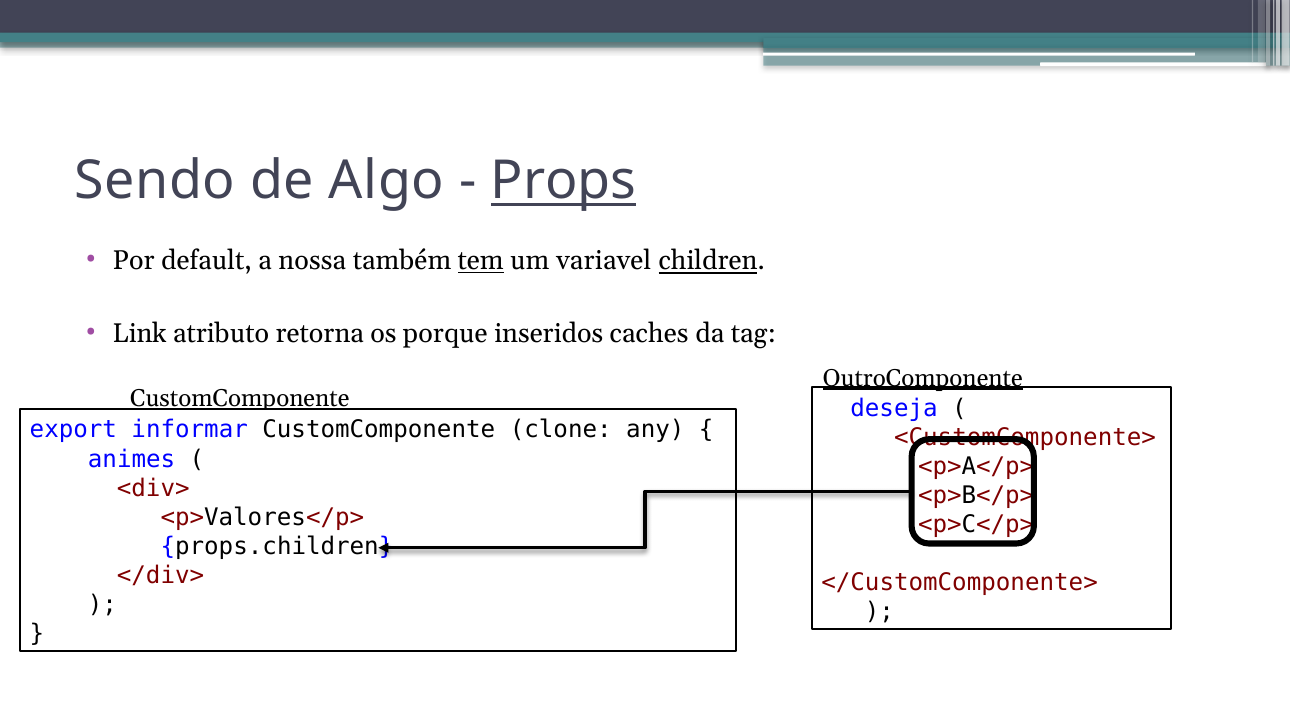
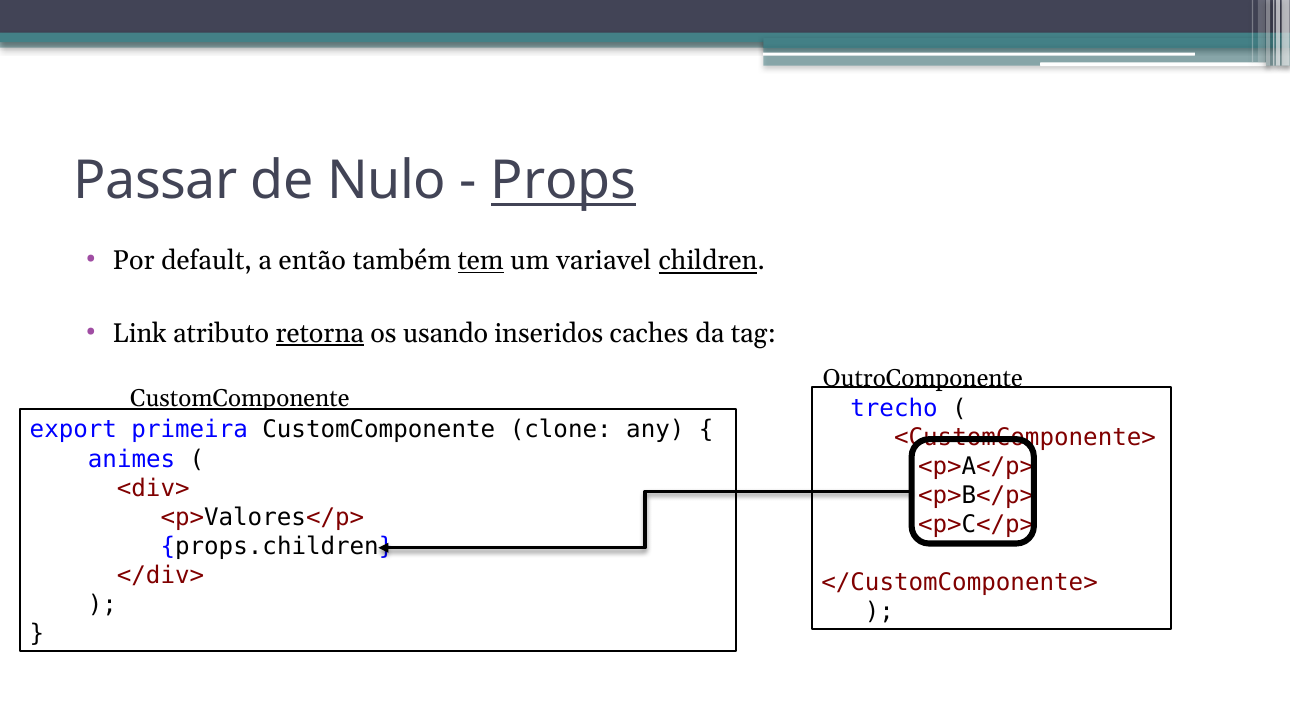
Sendo: Sendo -> Passar (156, 181)
Algo: Algo -> Nulo (387, 181)
nossa: nossa -> então (312, 261)
retorna underline: none -> present (320, 333)
porque: porque -> usando (445, 333)
OutroComponente underline: present -> none (923, 378)
deseja: deseja -> trecho (894, 408)
informar: informar -> primeira (190, 430)
